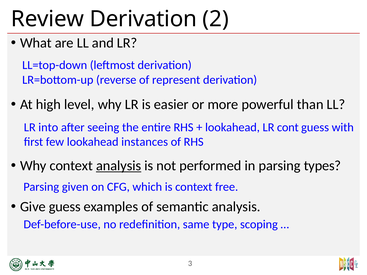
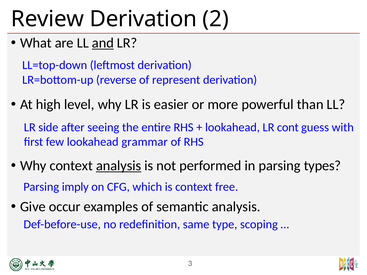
and underline: none -> present (103, 43)
into: into -> side (48, 127)
instances: instances -> grammar (145, 142)
given: given -> imply (75, 187)
Give guess: guess -> occur (65, 207)
